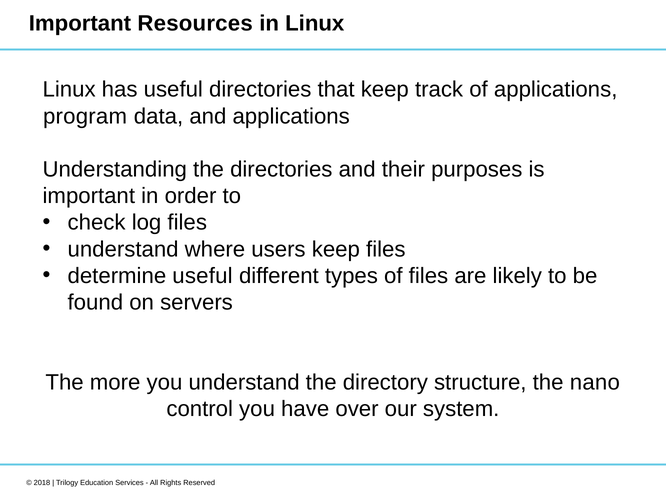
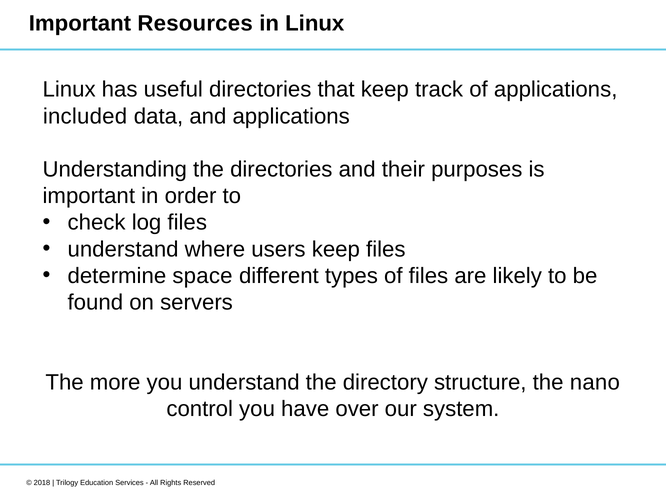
program: program -> included (85, 116)
determine useful: useful -> space (202, 276)
